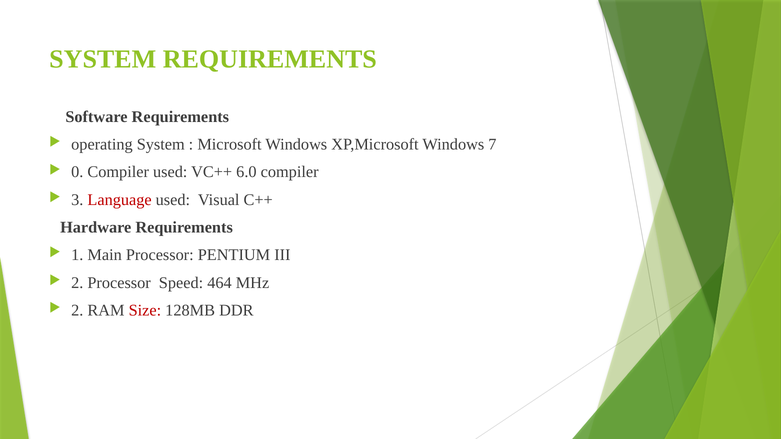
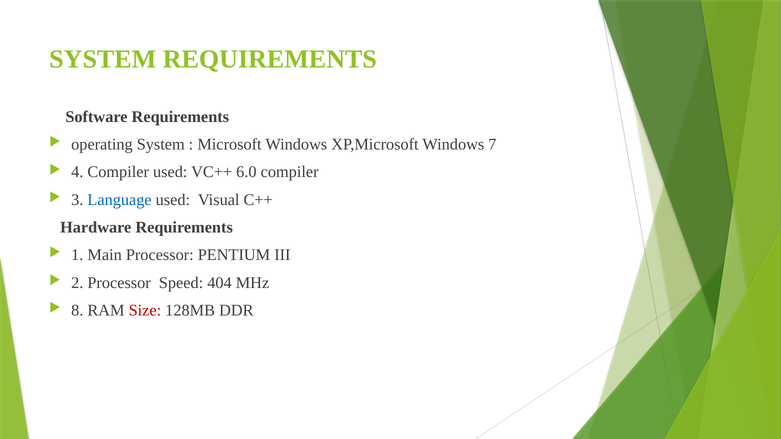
0: 0 -> 4 (77, 172)
Language colour: red -> blue (120, 200)
464: 464 -> 404 (220, 283)
2: 2 -> 8 (77, 311)
